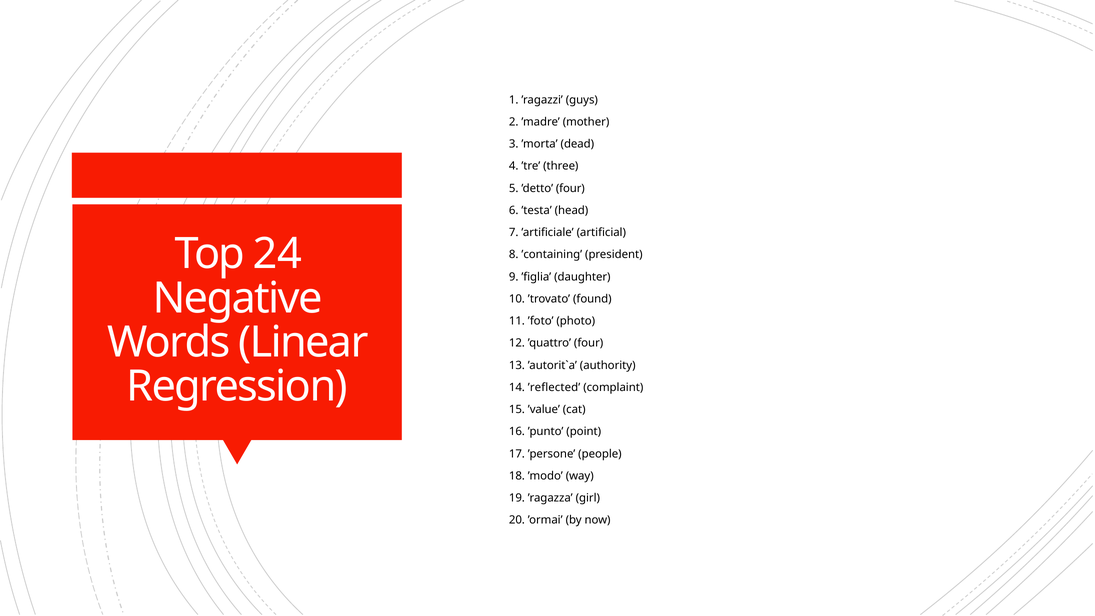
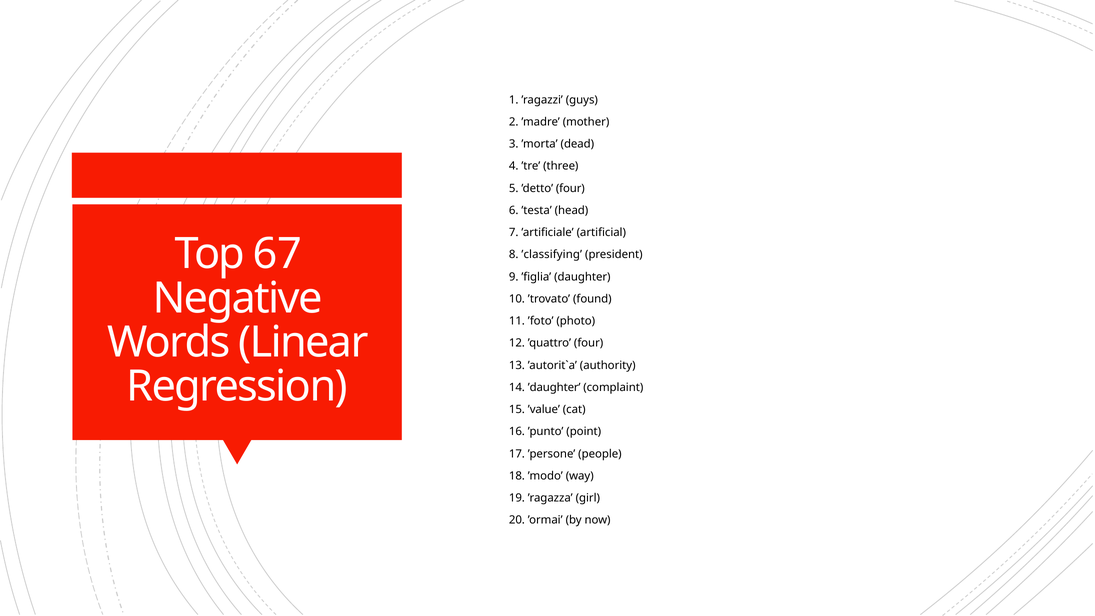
24: 24 -> 67 (277, 254)
’containing: ’containing -> ’classifying (552, 255)
’reflected: ’reflected -> ’daughter (554, 387)
